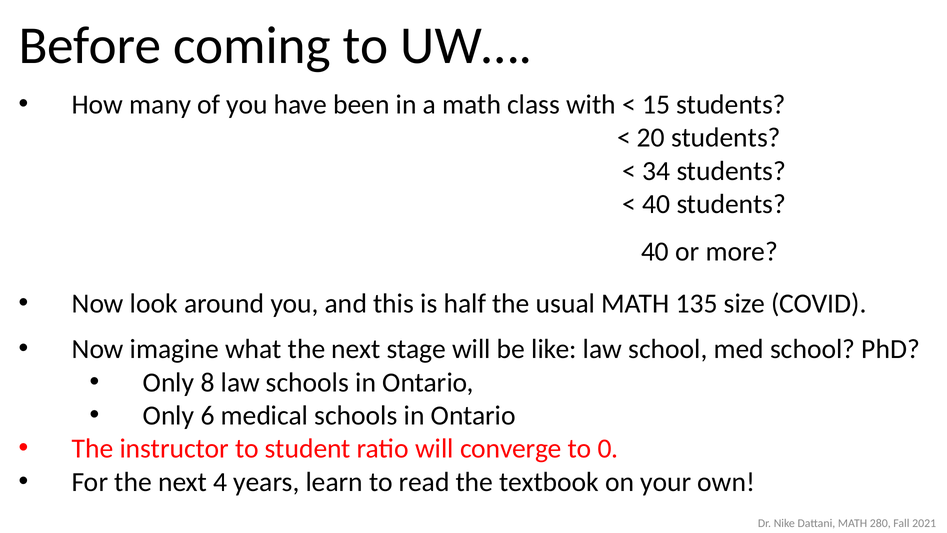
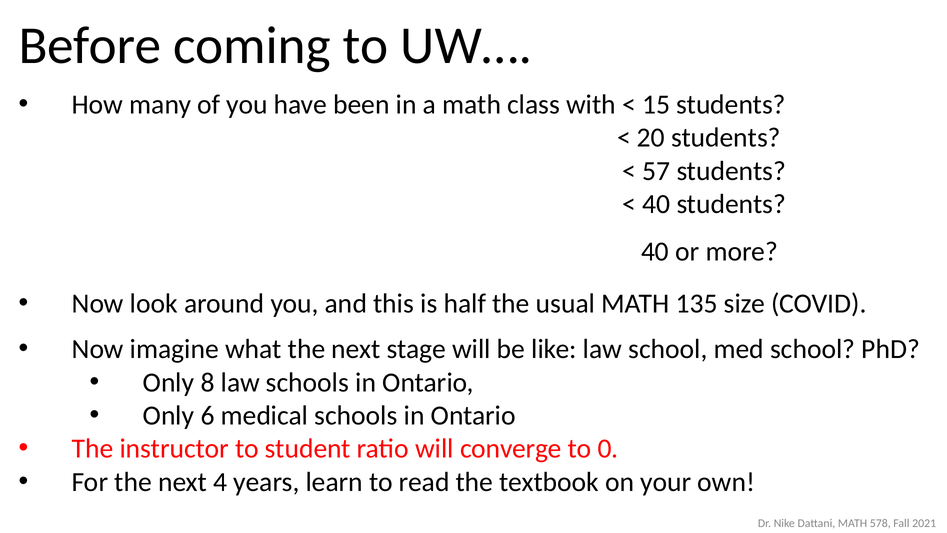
34: 34 -> 57 (656, 171)
280: 280 -> 578 (880, 523)
